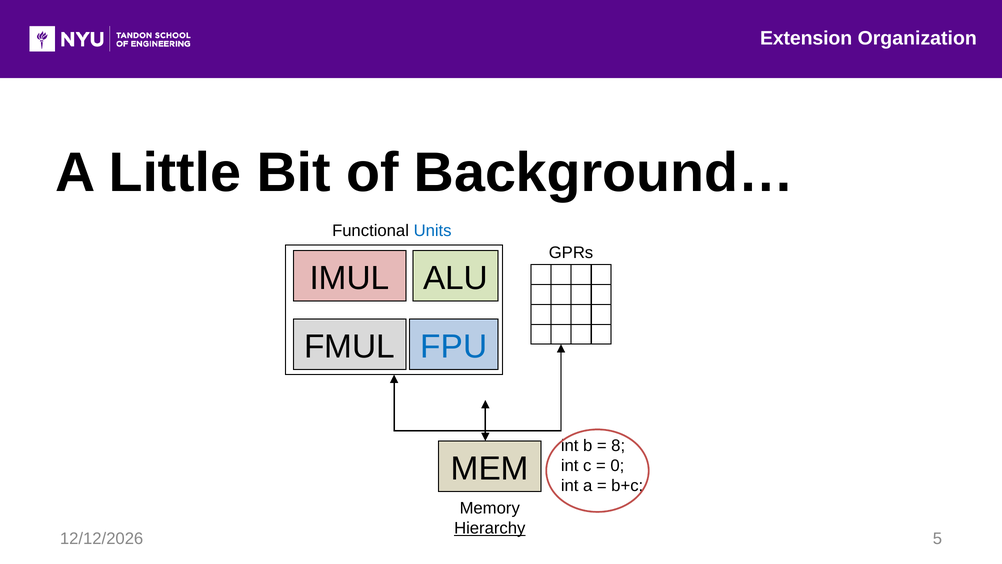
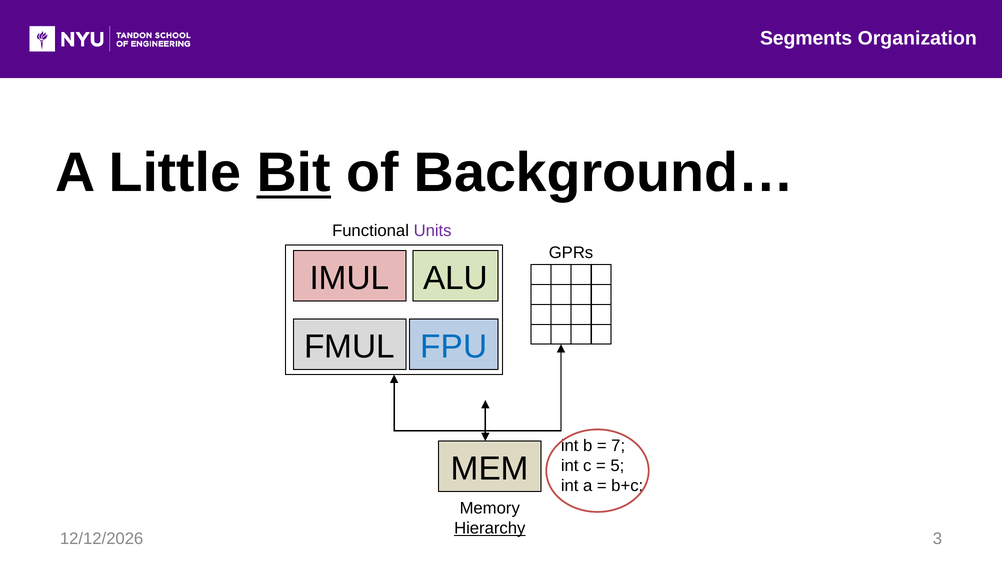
Extension: Extension -> Segments (806, 38)
Bit underline: none -> present (294, 173)
Units colour: blue -> purple (433, 231)
8: 8 -> 7 (618, 446)
0: 0 -> 5 (617, 466)
5: 5 -> 3 (937, 539)
